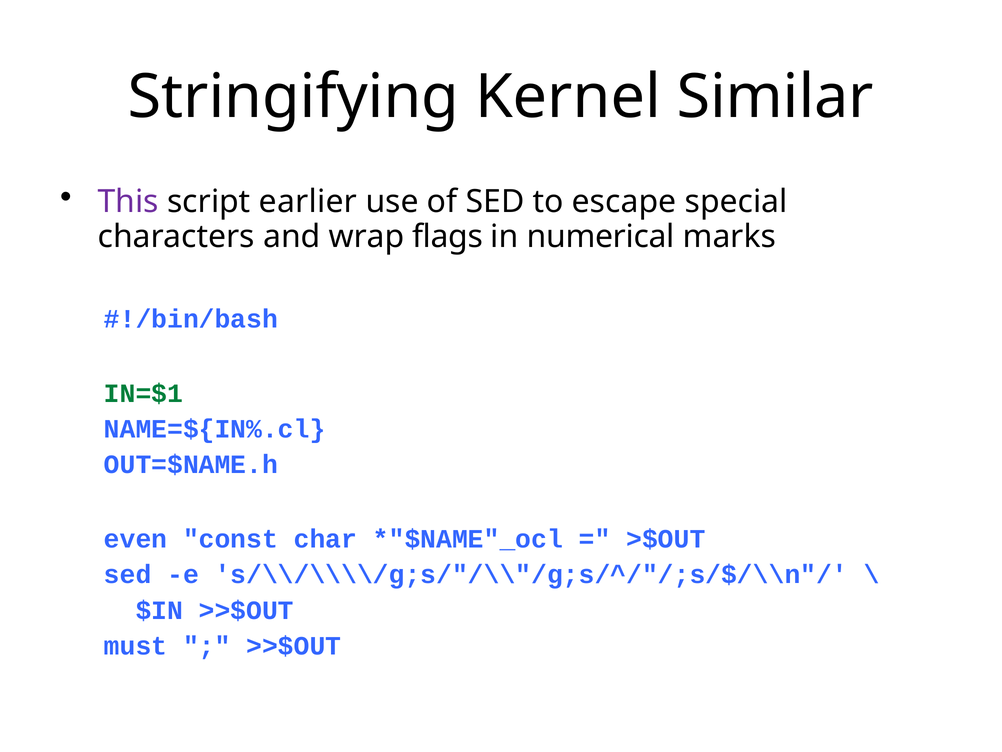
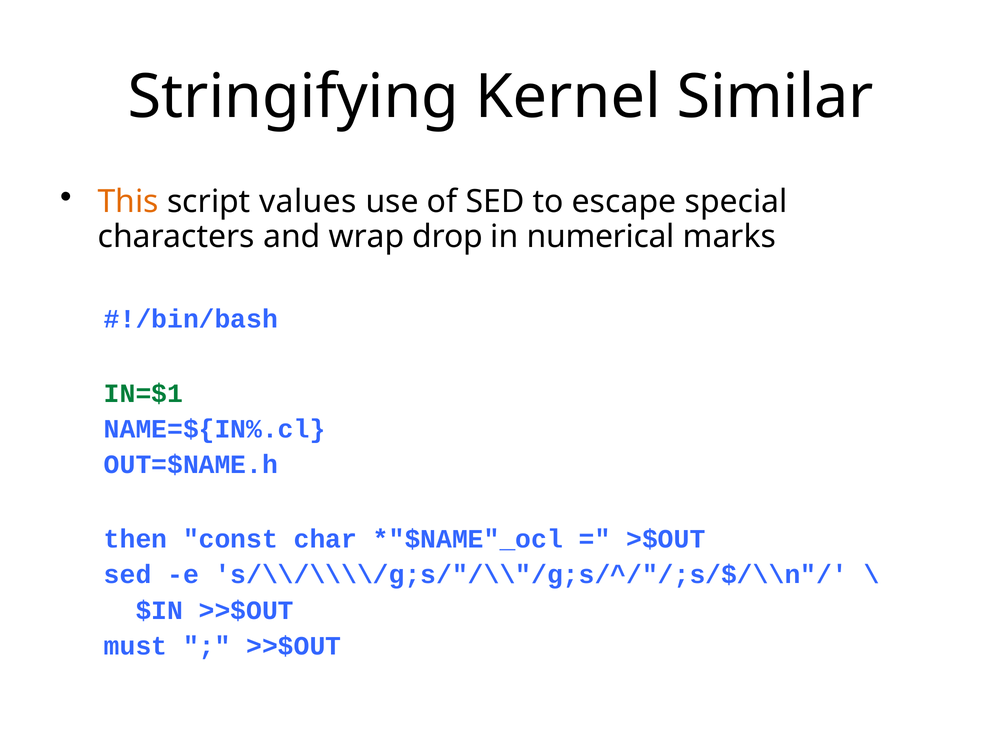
This colour: purple -> orange (128, 202)
earlier: earlier -> values (308, 202)
flags: flags -> drop (448, 236)
even: even -> then (136, 539)
